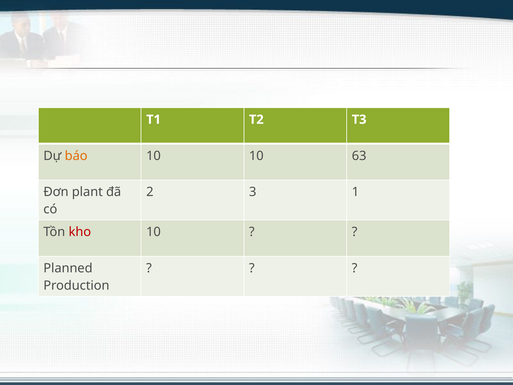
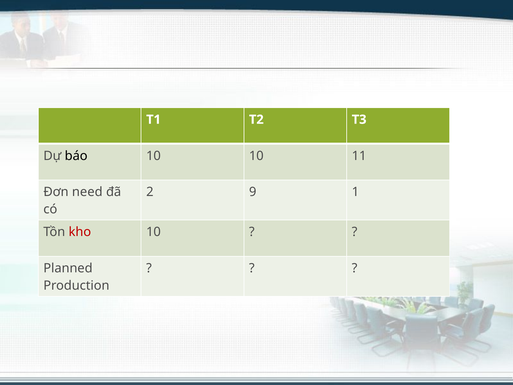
báo colour: orange -> black (76, 156)
63: 63 -> 11 (359, 156)
plant: plant -> need (87, 192)
3: 3 -> 9 (253, 192)
